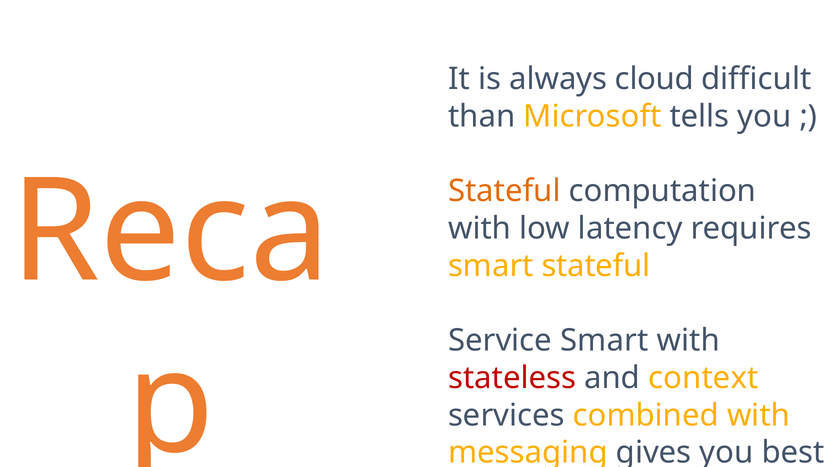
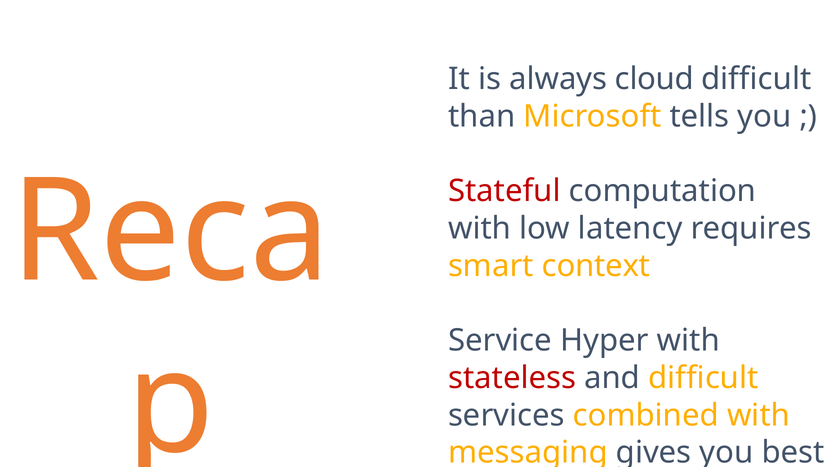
Stateful colour: orange -> red (504, 191)
smart stateful: stateful -> context (596, 266)
Service Smart: Smart -> Hyper (604, 341)
and context: context -> difficult (703, 378)
